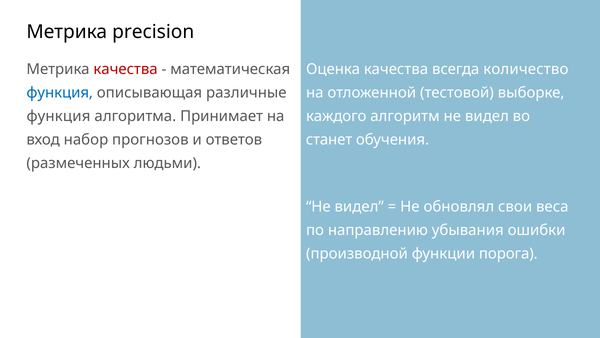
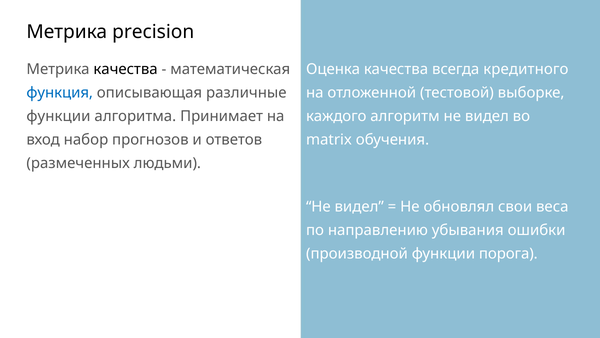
качества colour: red -> black (126, 69)
количество: количество -> кредитного (526, 69)
функция: функция -> функции (59, 116)
станет: станет -> matrix (329, 140)
